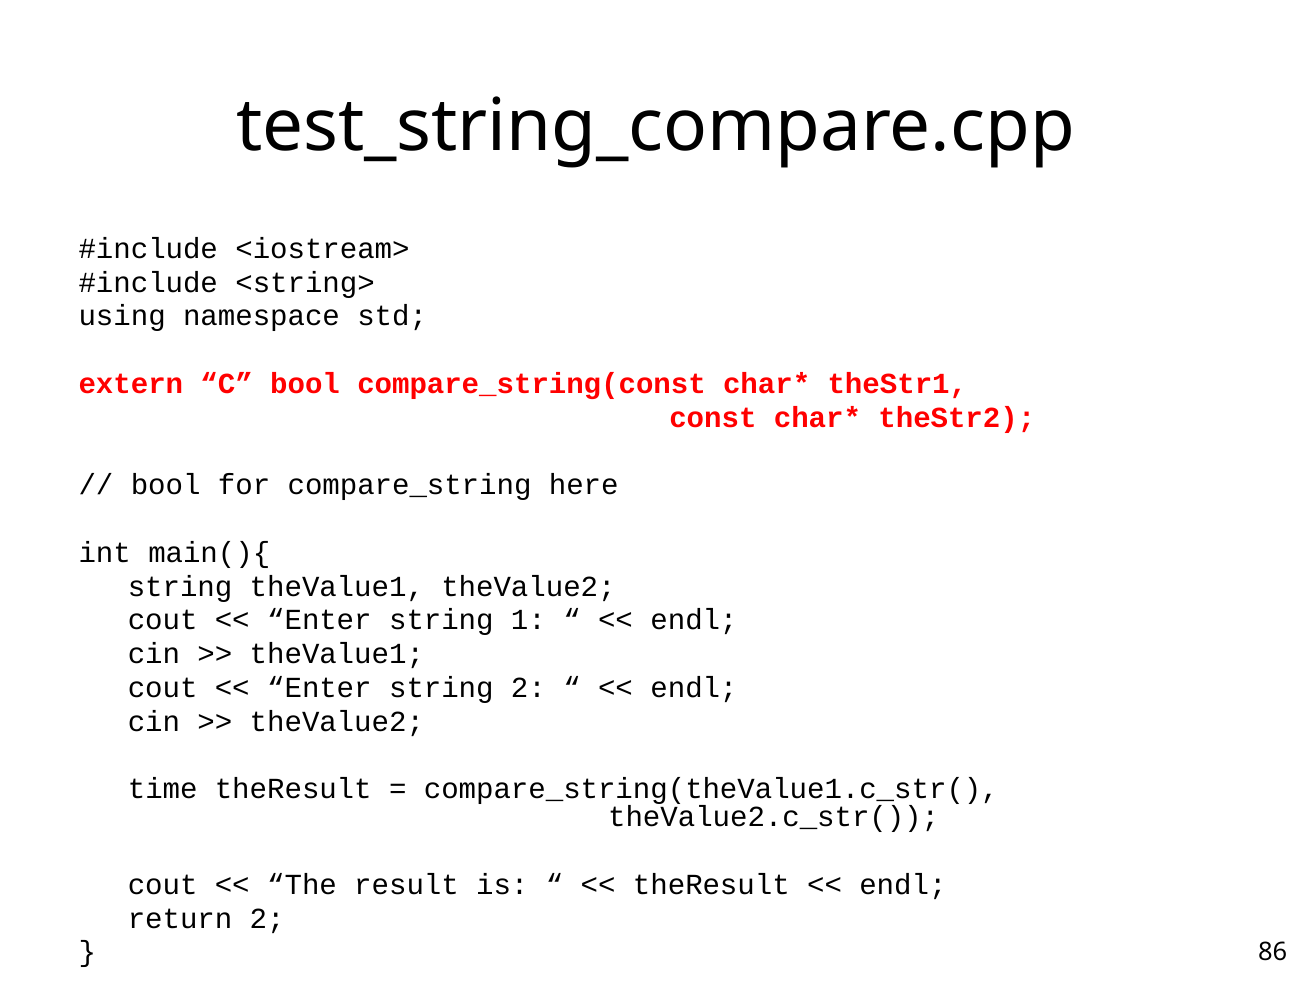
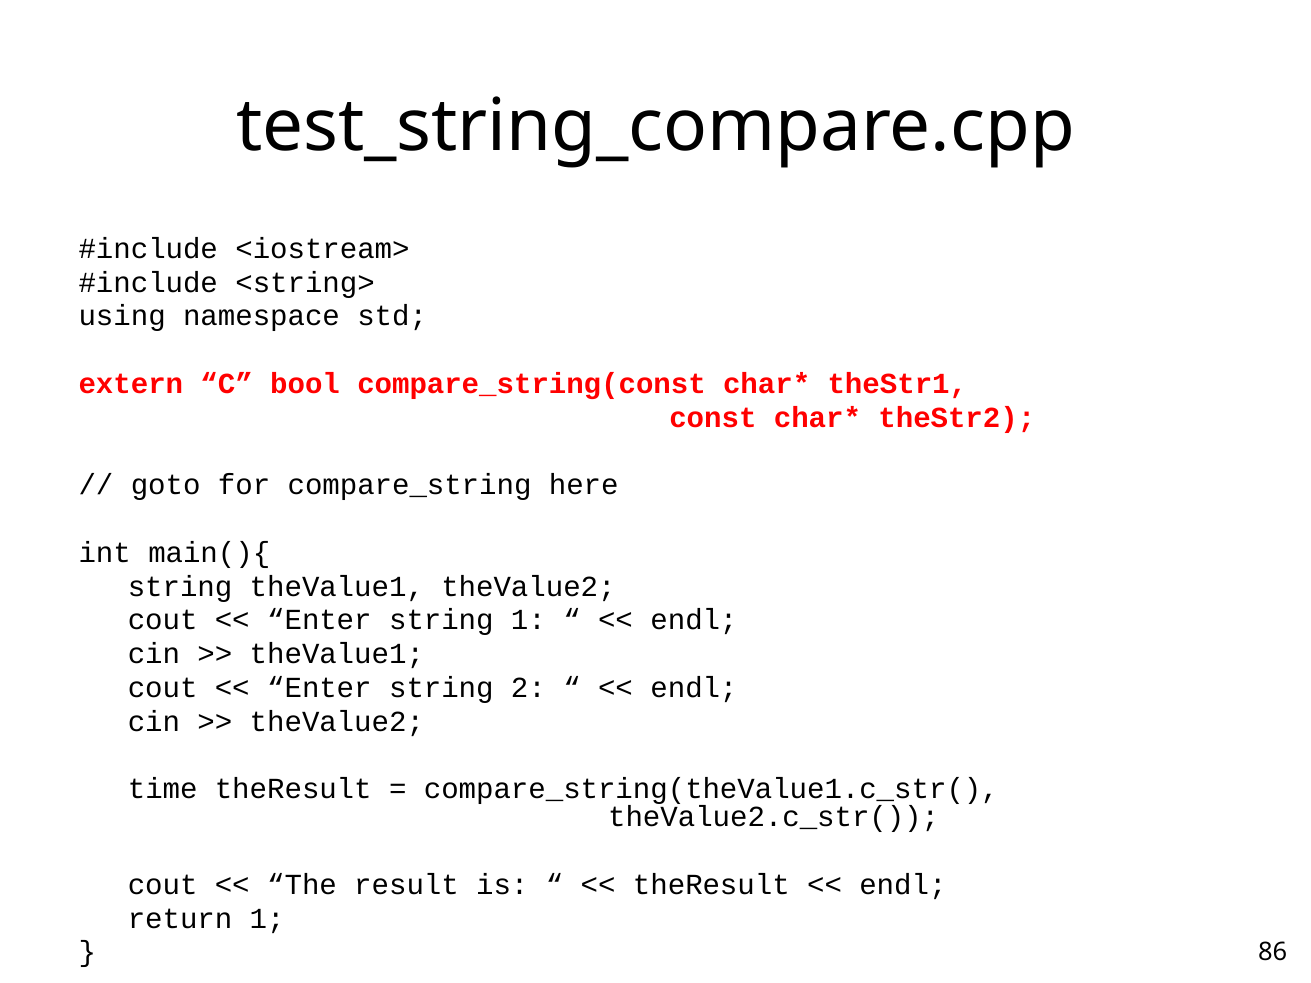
bool: bool -> goto (166, 485)
return 2: 2 -> 1 (267, 919)
